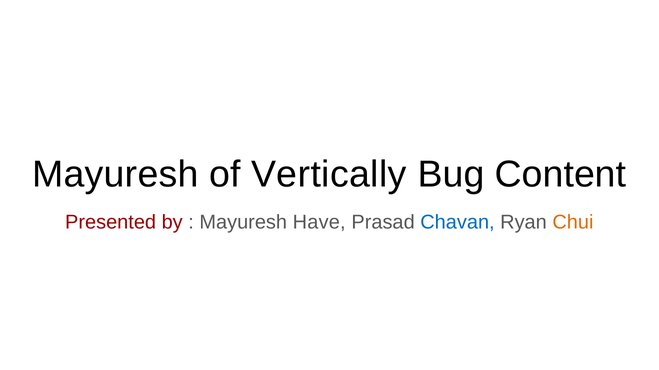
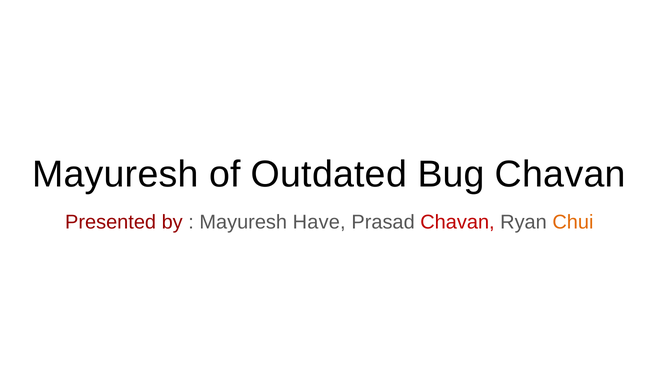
Vertically: Vertically -> Outdated (329, 175)
Bug Content: Content -> Chavan (560, 175)
Chavan colour: blue -> red (457, 222)
